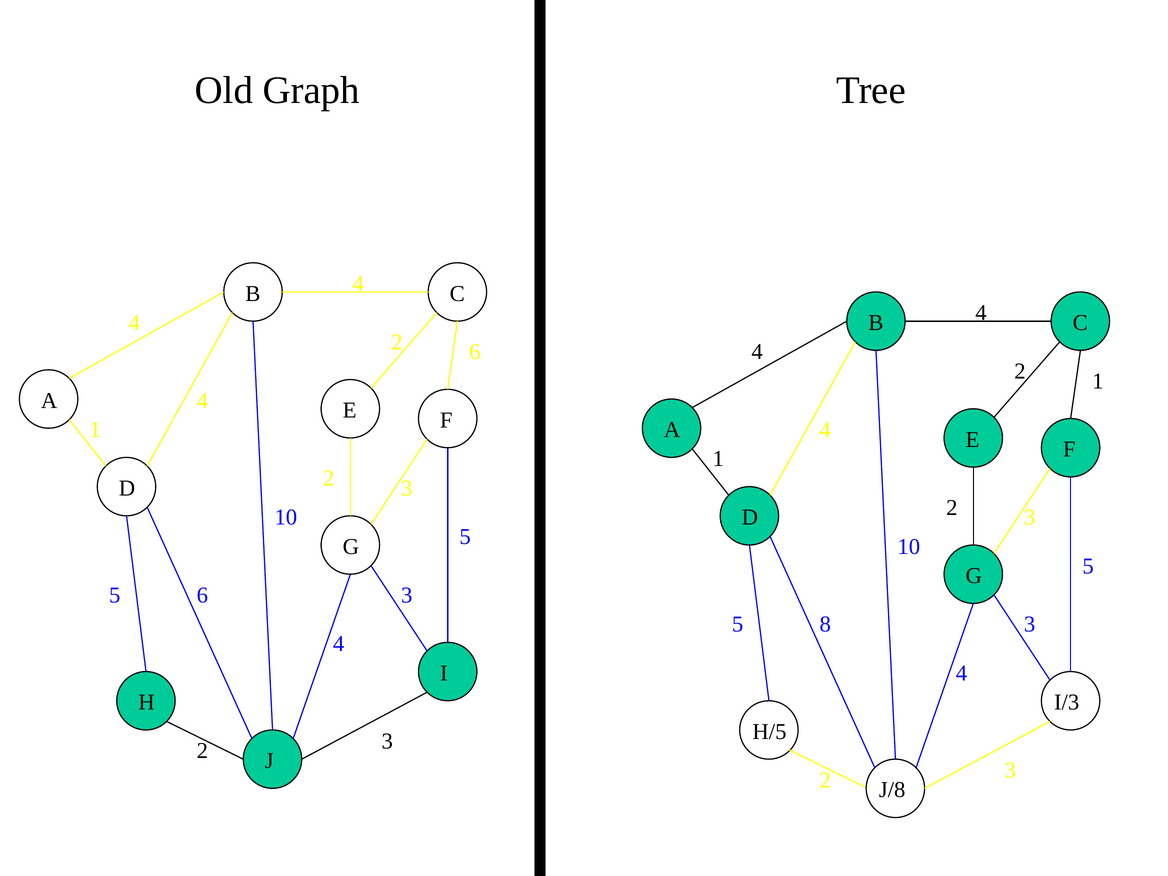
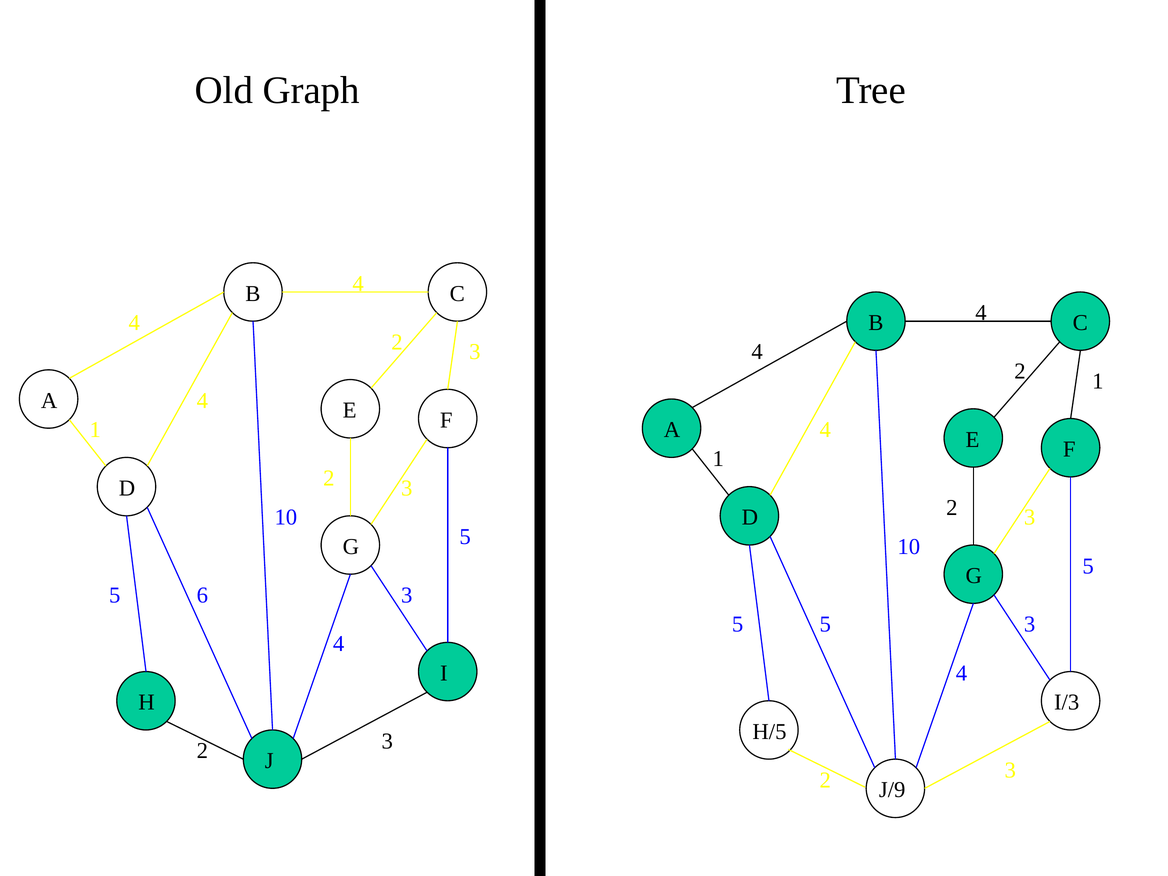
6: 6 -> 3 (475, 352)
5 8: 8 -> 5 (825, 624)
J/8: J/8 -> J/9 (892, 790)
